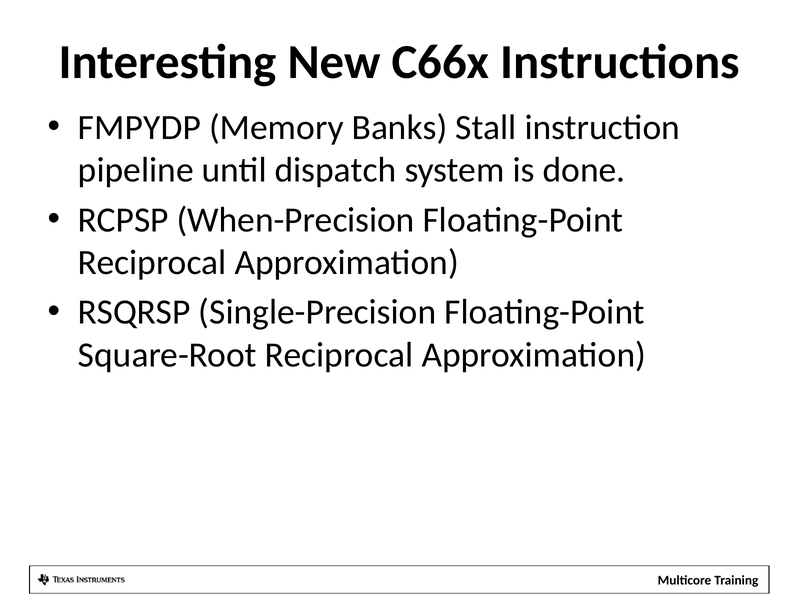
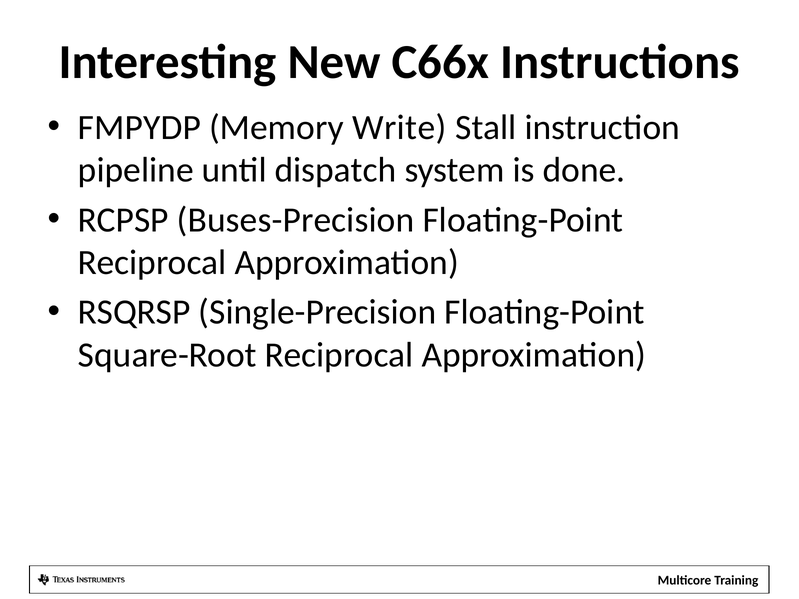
Banks: Banks -> Write (399, 128)
When-Precision: When-Precision -> Buses-Precision (296, 220)
